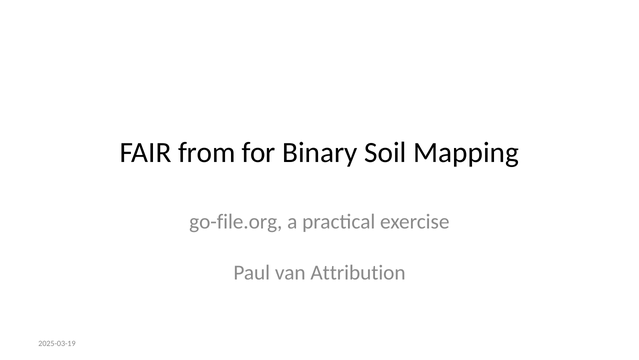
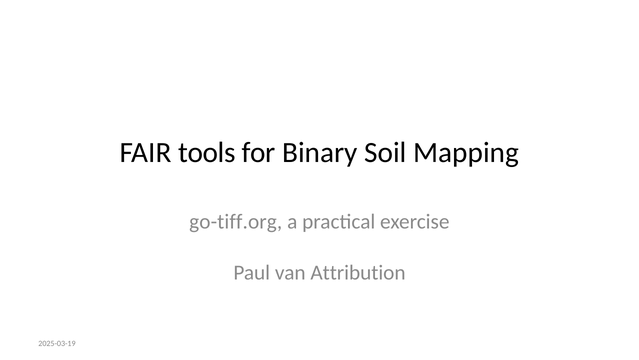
from: from -> tools (207, 152)
go-file.org: go-file.org -> go-tiff.org (236, 221)
